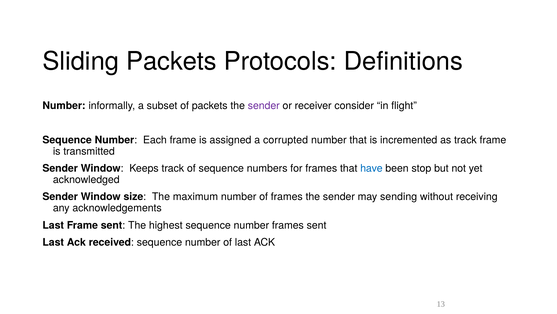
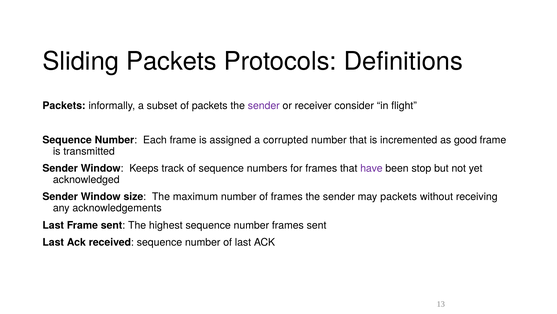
Number: Number -> Packets (64, 106)
as track: track -> good (465, 140)
have colour: blue -> purple (371, 168)
may sending: sending -> packets (399, 196)
